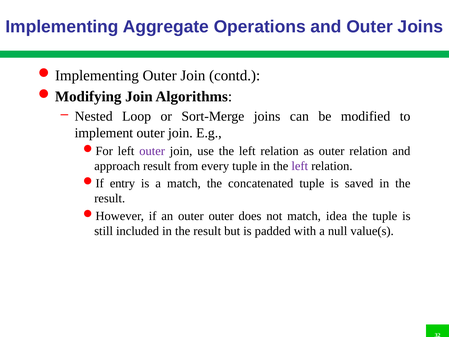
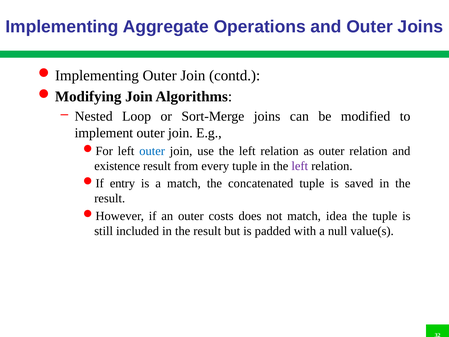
outer colour: purple -> blue (152, 151)
approach: approach -> existence (117, 166)
outer outer: outer -> costs (221, 216)
